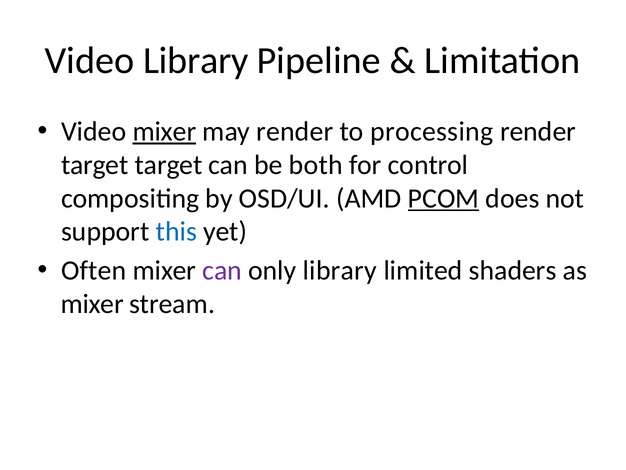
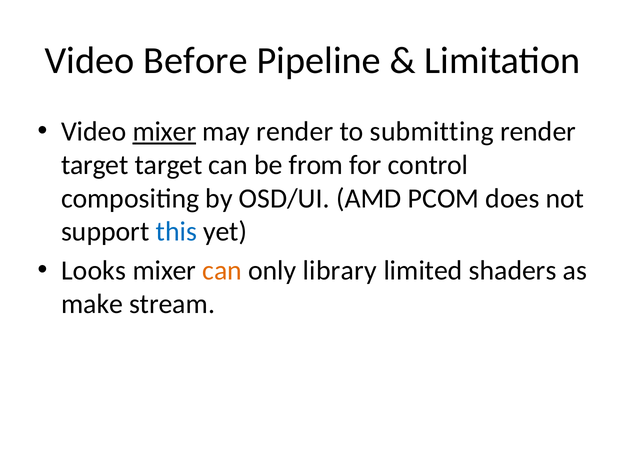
Video Library: Library -> Before (196, 61)
processing: processing -> submitting (432, 131)
both: both -> from (316, 165)
PCOM underline: present -> none (444, 198)
Often: Often -> Looks (94, 270)
can colour: purple -> orange (222, 270)
mixer: mixer -> make (92, 304)
